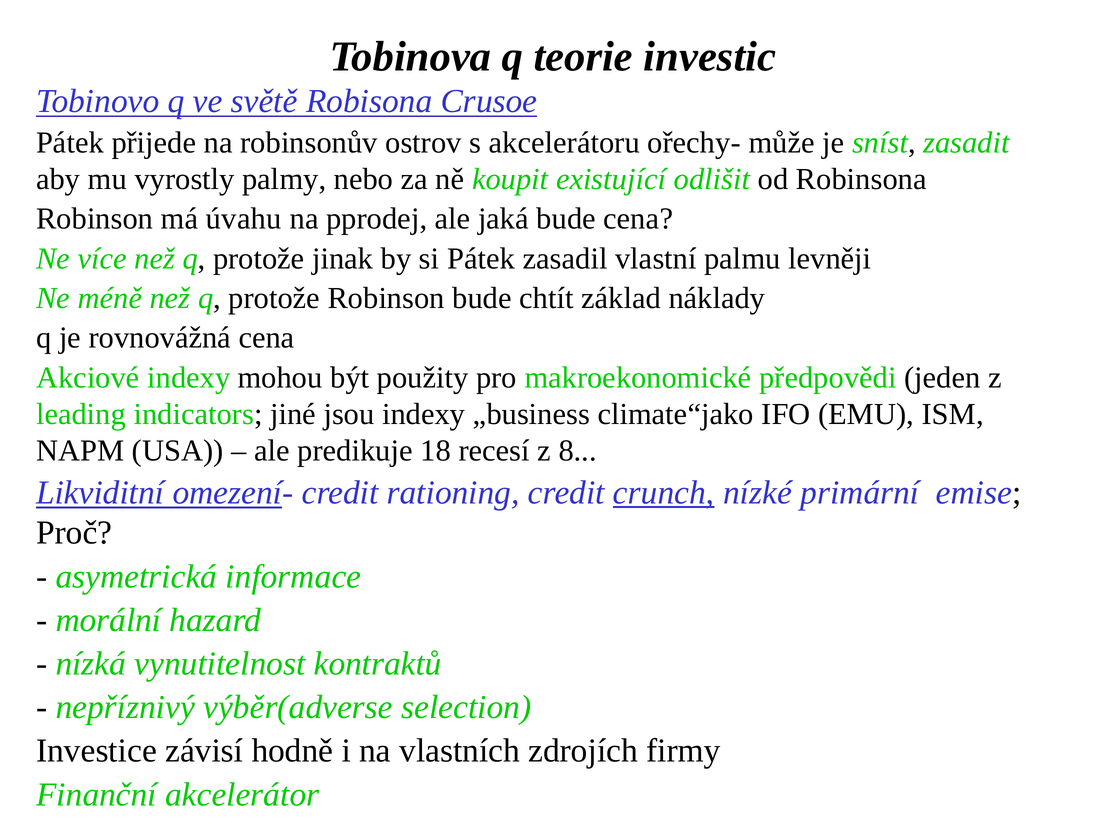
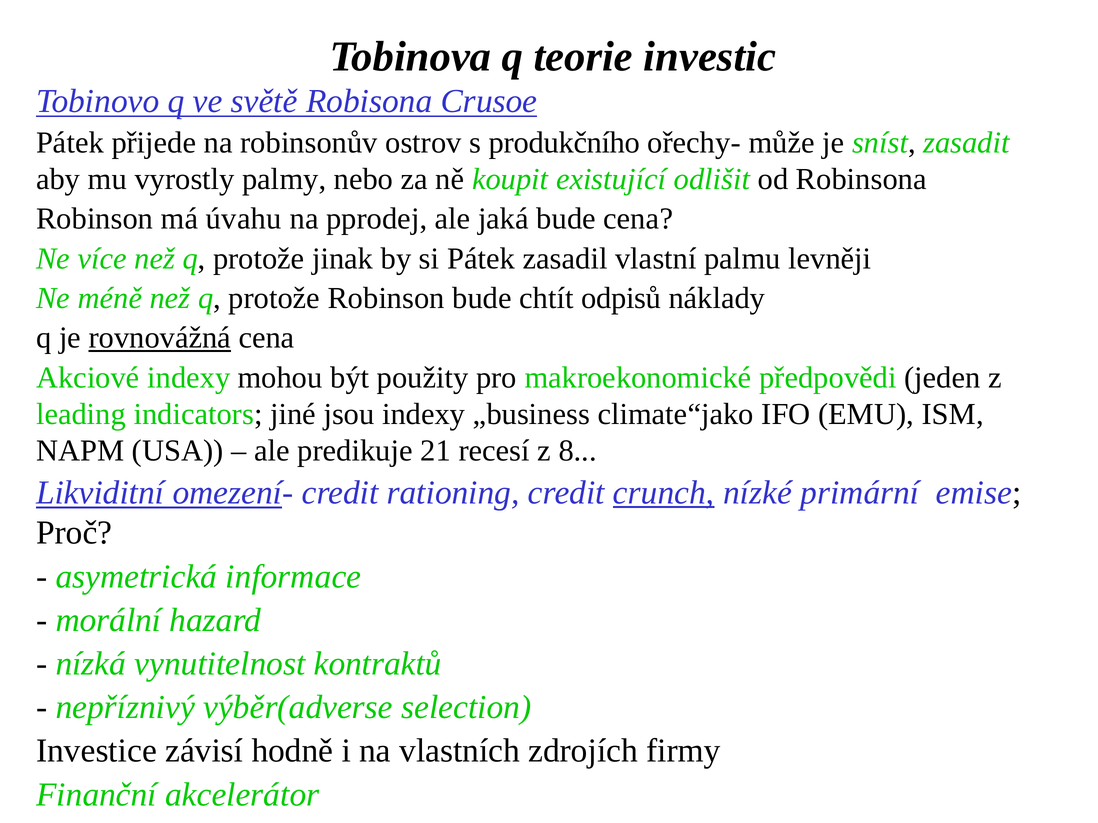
akcelerátoru: akcelerátoru -> produkčního (564, 143)
základ: základ -> odpisů (621, 298)
rovnovážná underline: none -> present (160, 338)
18: 18 -> 21 (436, 451)
